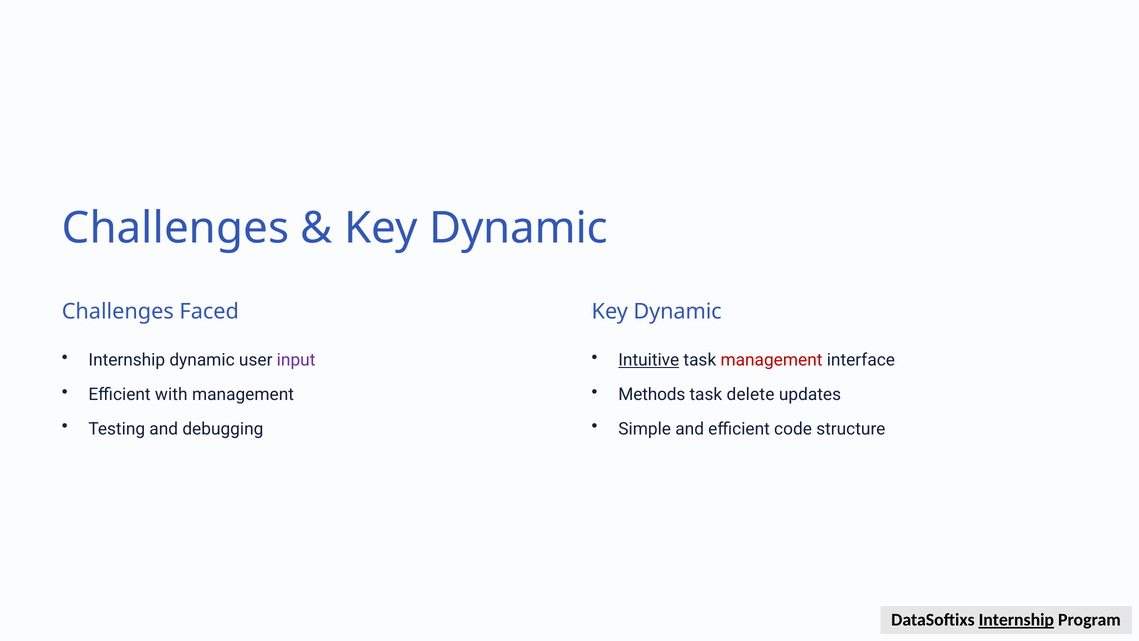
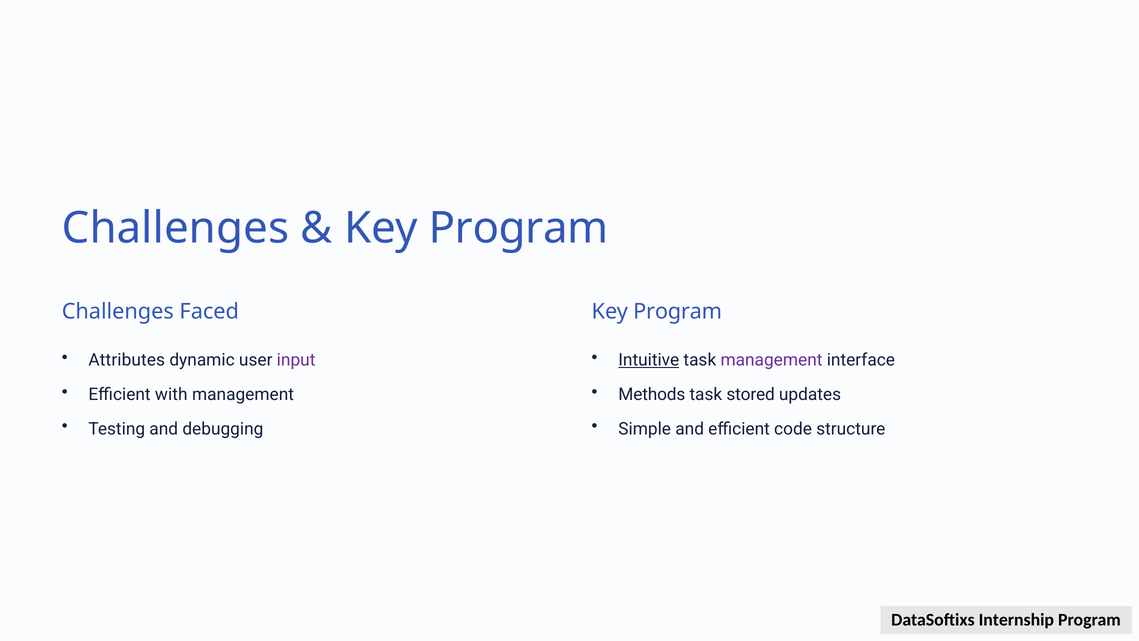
Dynamic: Dynamic -> Program (519, 228)
Dynamic: Dynamic -> Program (678, 311)
Internship: Internship -> Attributes (127, 360)
management colour: red -> purple (771, 360)
delete: delete -> stored (751, 394)
Internship underline: present -> none (1016, 620)
